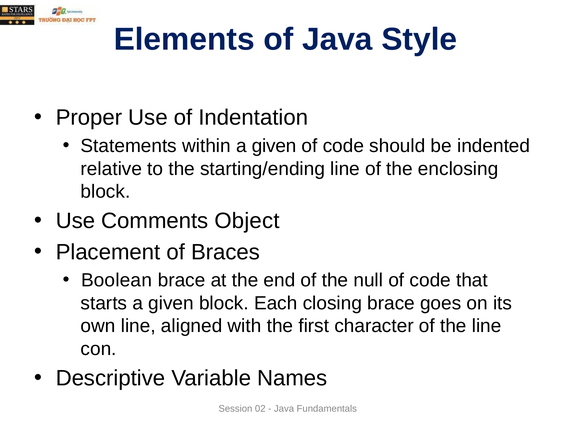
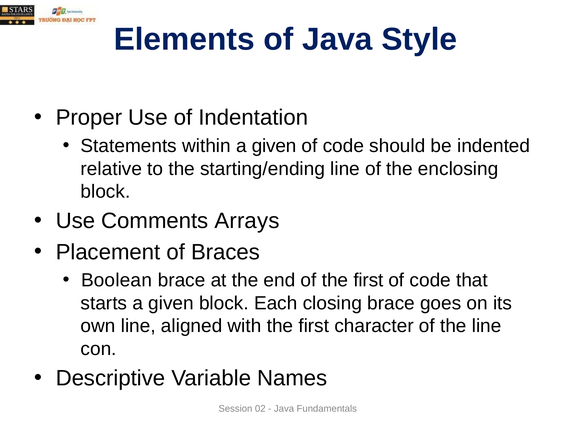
Object: Object -> Arrays (247, 221)
of the null: null -> first (368, 281)
